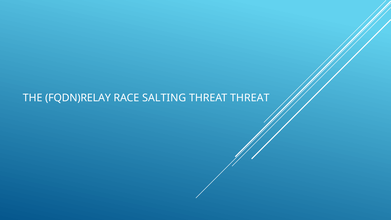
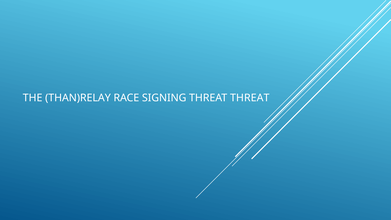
FQDN)RELAY: FQDN)RELAY -> THAN)RELAY (78, 98)
SALTING: SALTING -> SIGNING (164, 98)
